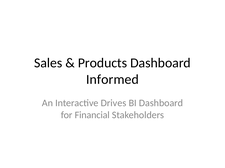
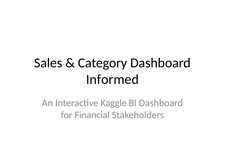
Products: Products -> Category (103, 63)
Drives: Drives -> Kaggle (114, 103)
